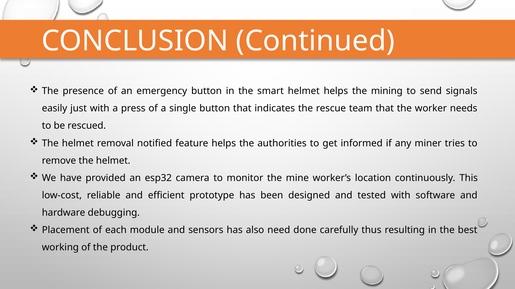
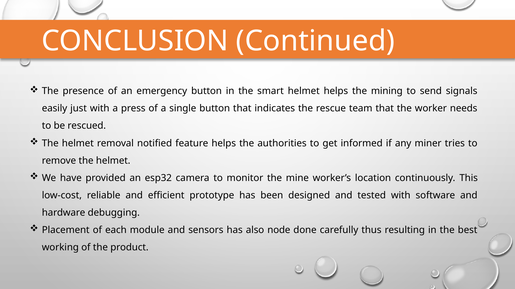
need: need -> node (279, 230)
